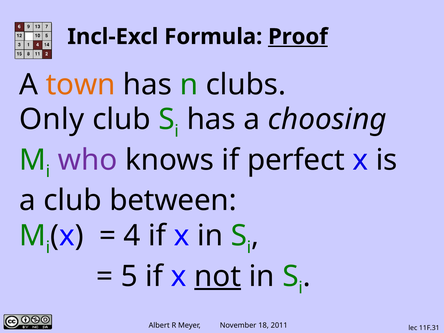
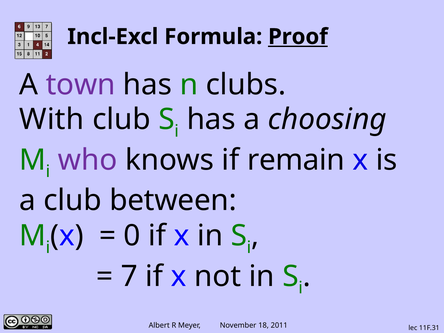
town colour: orange -> purple (81, 85)
Only: Only -> With (52, 120)
perfect: perfect -> remain (296, 160)
4: 4 -> 0 (132, 236)
5: 5 -> 7 (129, 276)
not underline: present -> none (218, 276)
